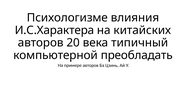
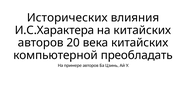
Психологизме: Психологизме -> Исторических (67, 18)
века типичный: типичный -> китайских (140, 43)
